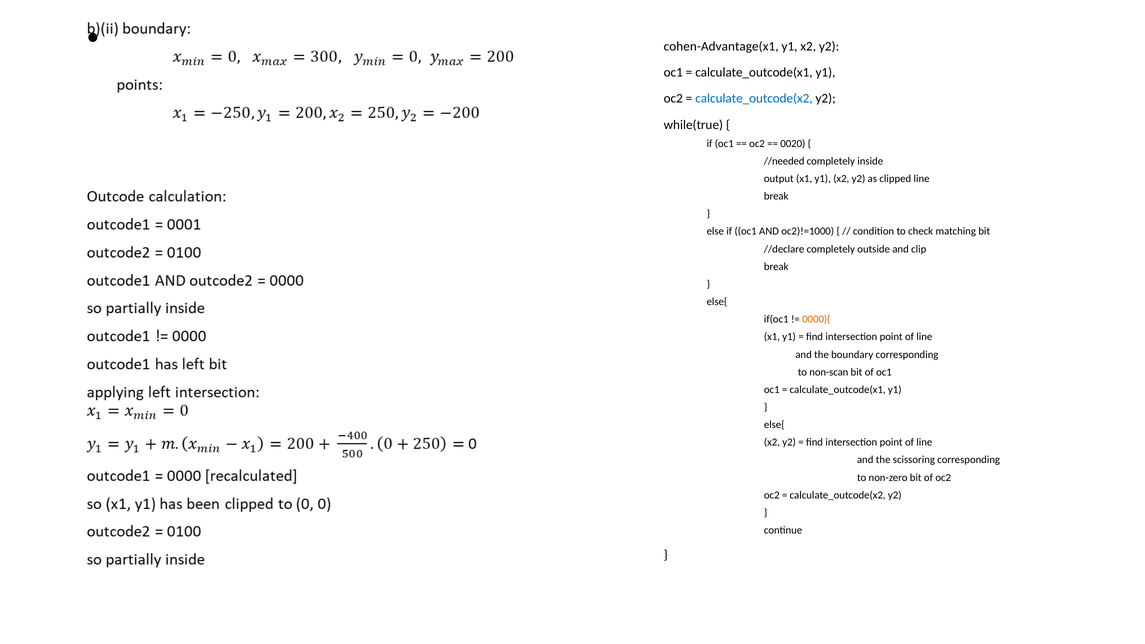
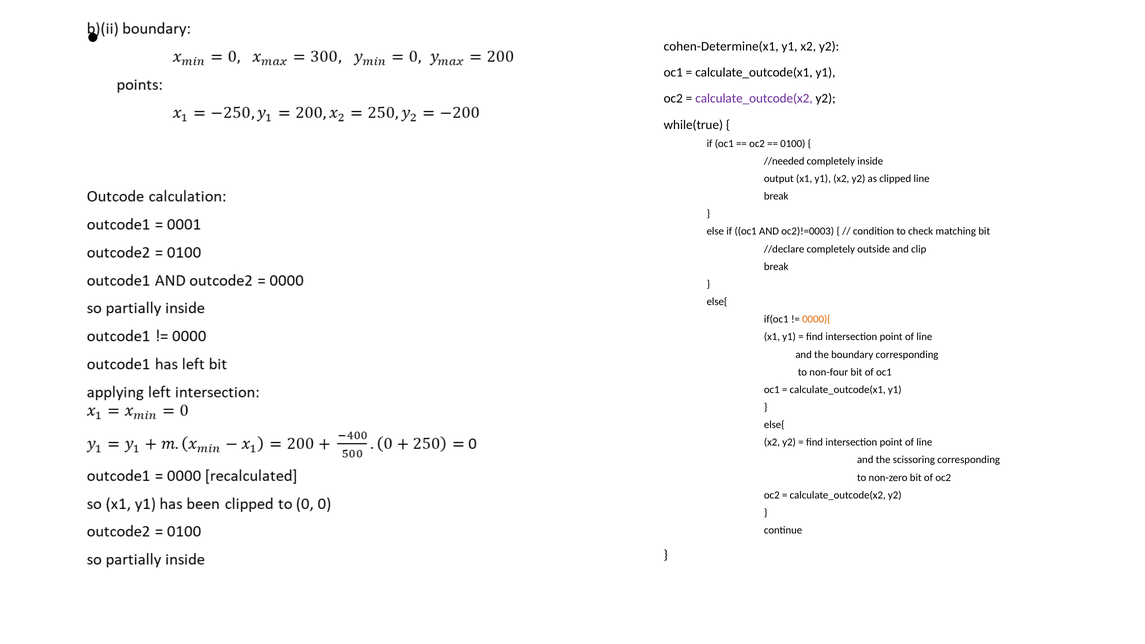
cohen-Advantage(x1: cohen-Advantage(x1 -> cohen-Determine(x1 (721, 46)
calculate_outcode(x2 colour: blue -> purple (754, 99)
0020: 0020 -> 0100 (793, 144)
oc2)!=1000: oc2)!=1000 -> oc2)!=0003 (808, 231)
non-scan: non-scan -> non-four (829, 372)
